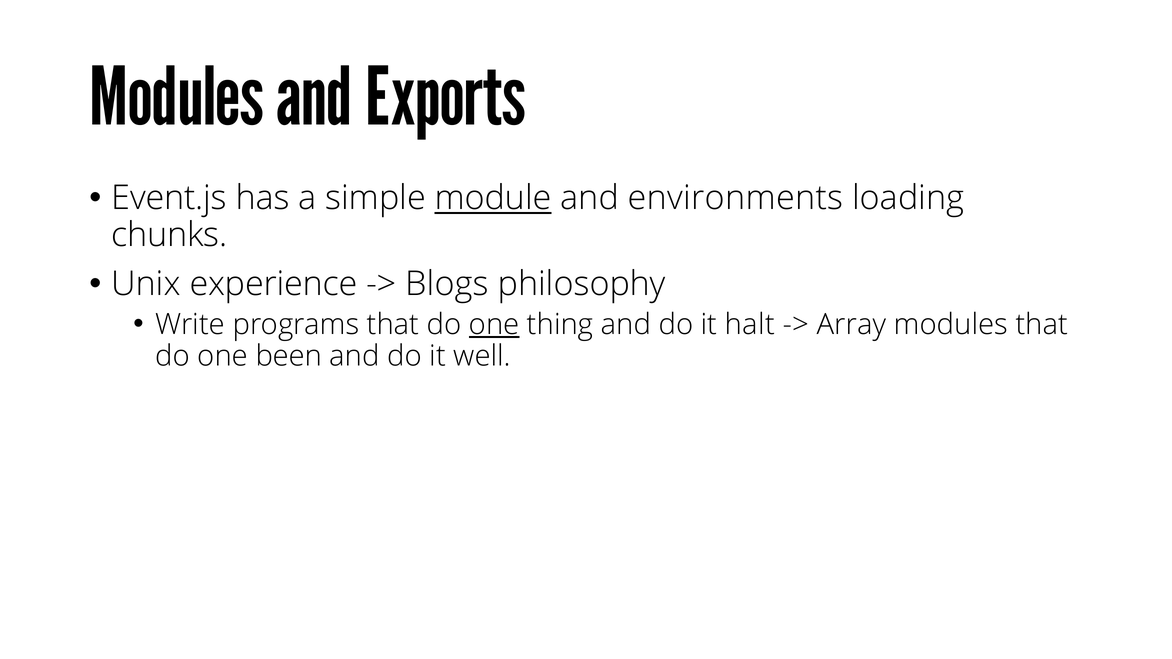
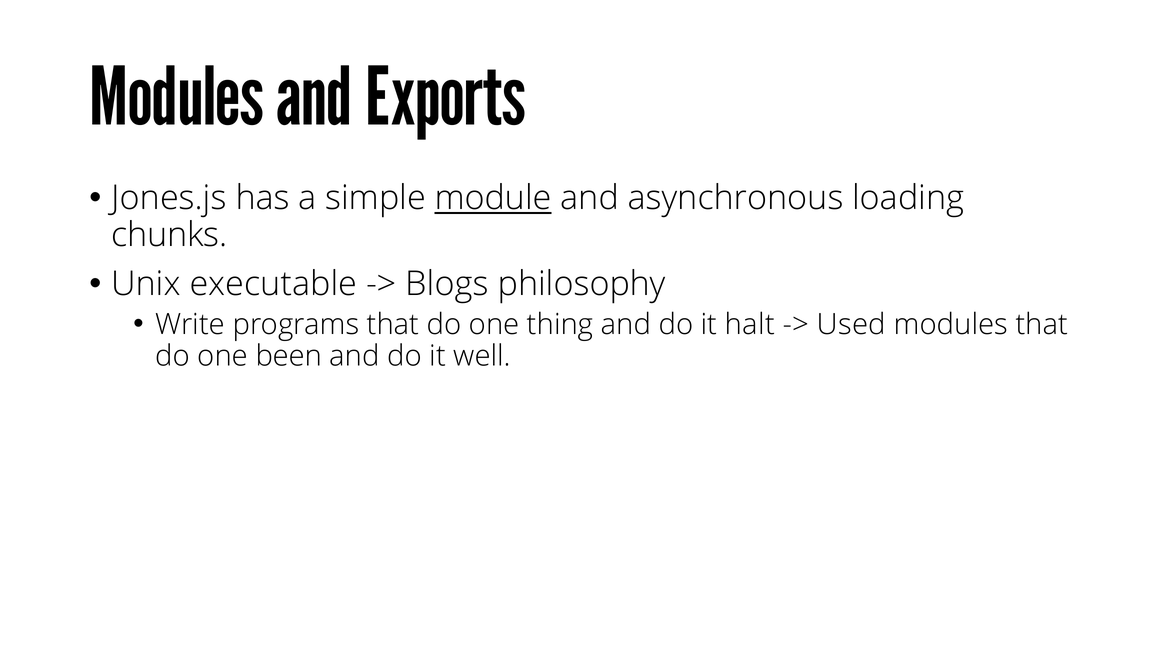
Event.js: Event.js -> Jones.js (169, 198)
environments: environments -> asynchronous (736, 198)
experience: experience -> executable (273, 284)
one underline: present -> none (494, 325)
Array: Array -> Used (851, 325)
